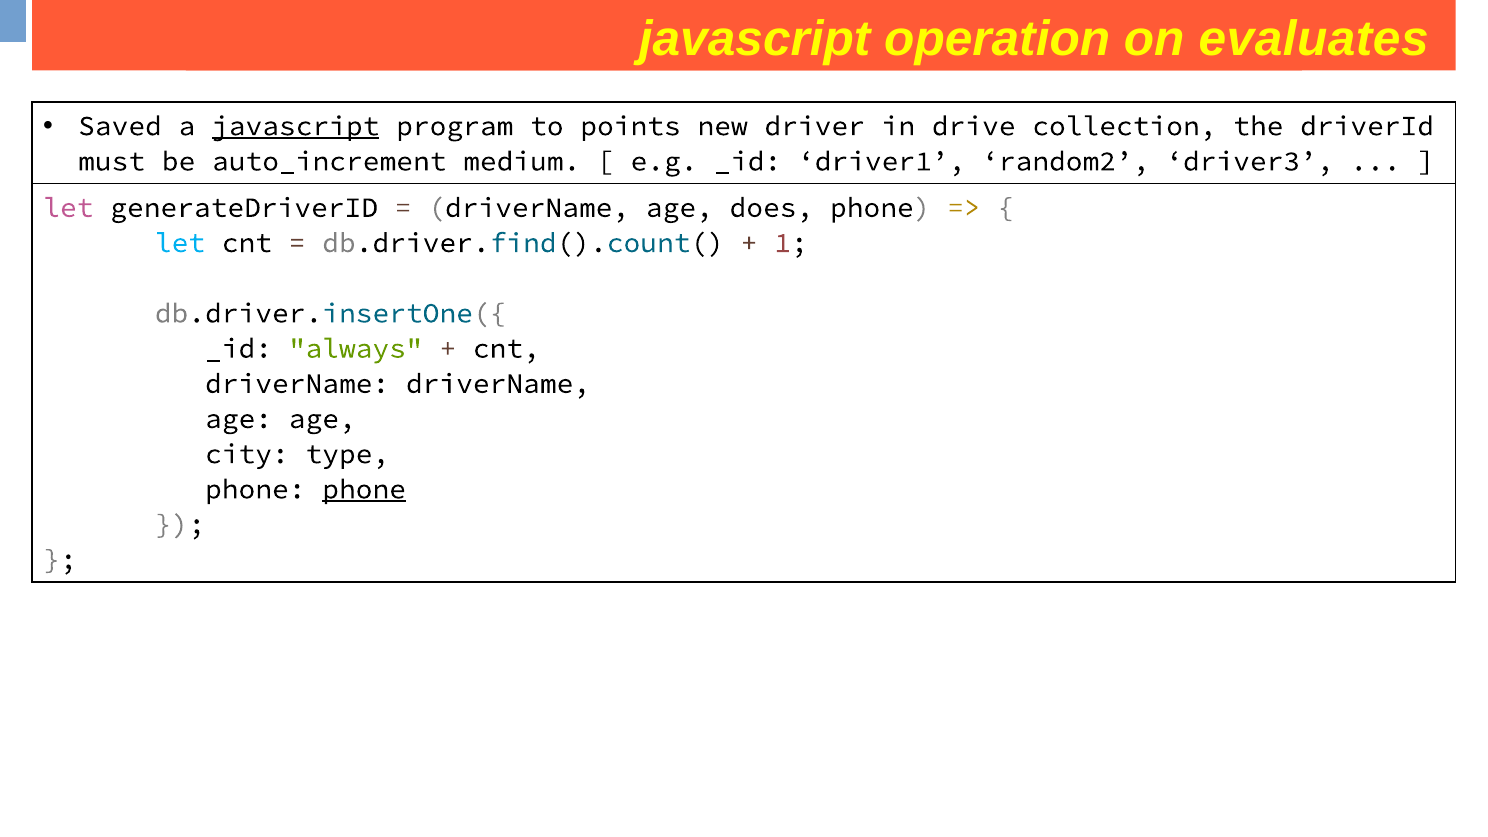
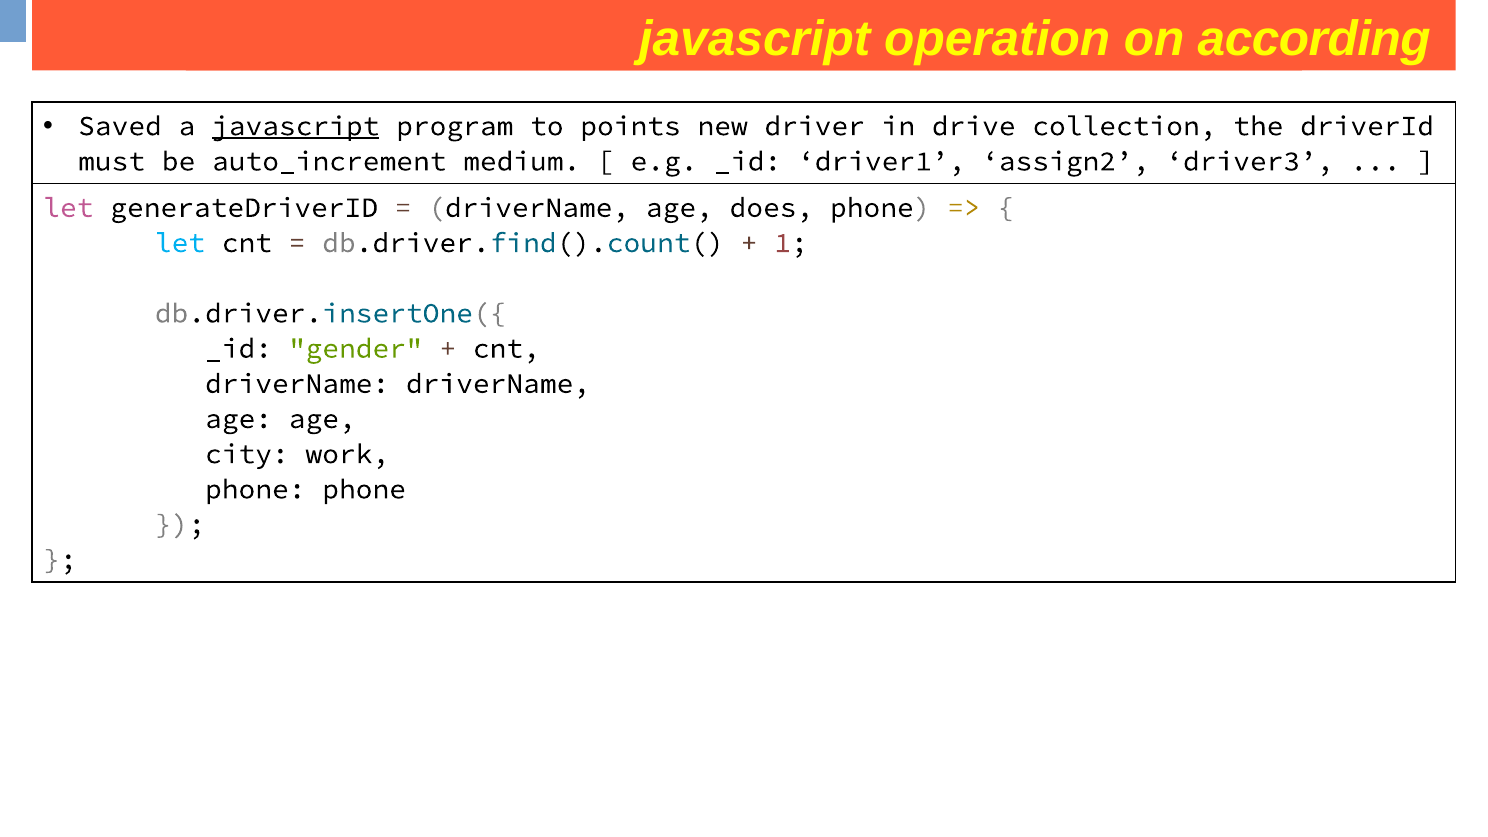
evaluates: evaluates -> according (1314, 39)
random2: random2 -> assign2 (1066, 161)
always: always -> gender (356, 348)
type: type -> work (347, 454)
phone underline: present -> none (364, 489)
